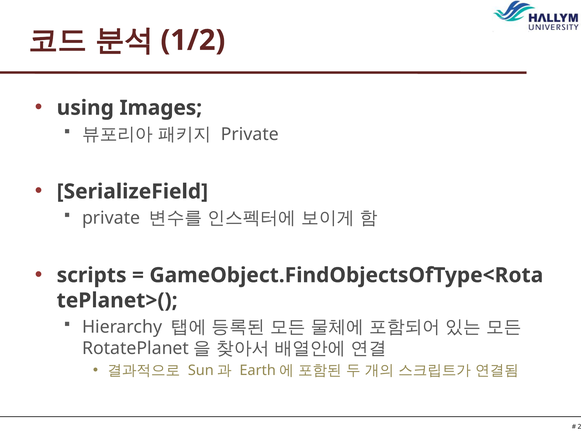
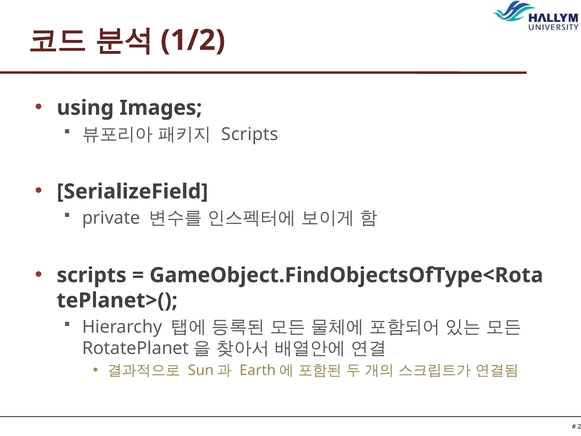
Private: Private -> Scripts (250, 134)
